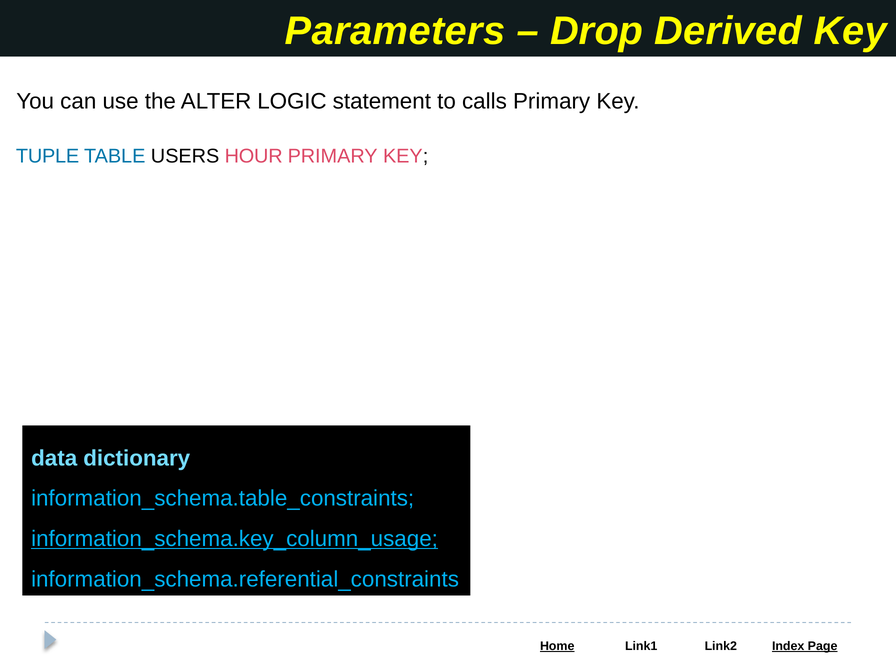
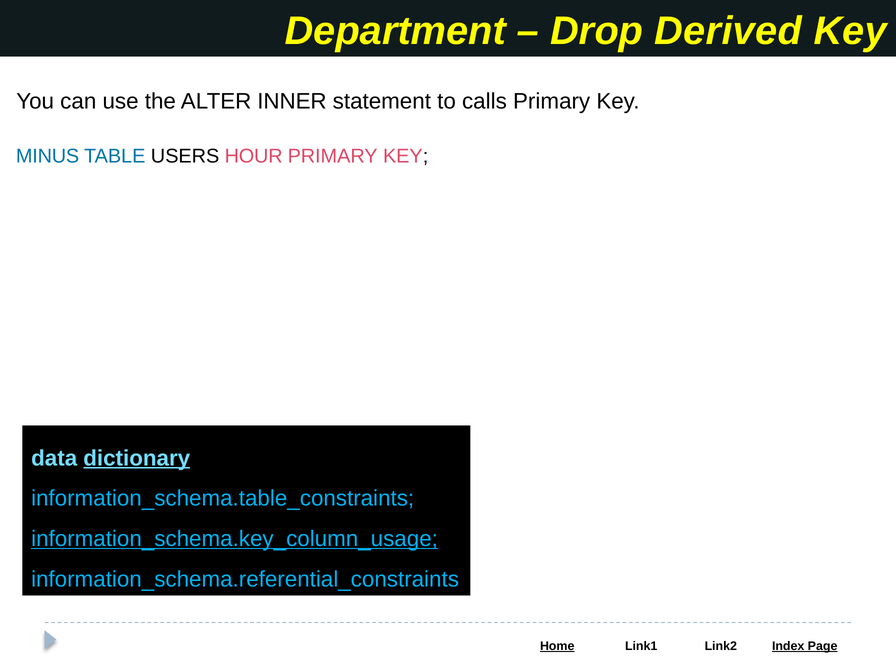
Parameters: Parameters -> Department (395, 31)
LOGIC: LOGIC -> INNER (292, 102)
TUPLE: TUPLE -> MINUS (48, 156)
dictionary underline: none -> present (137, 458)
